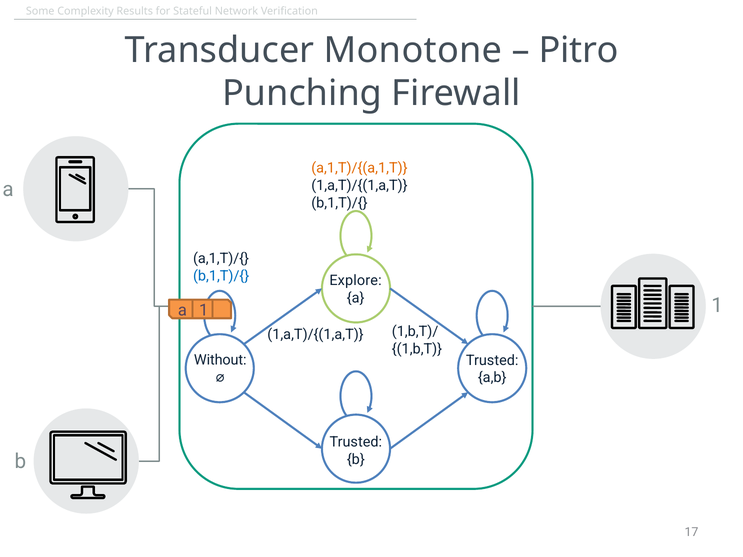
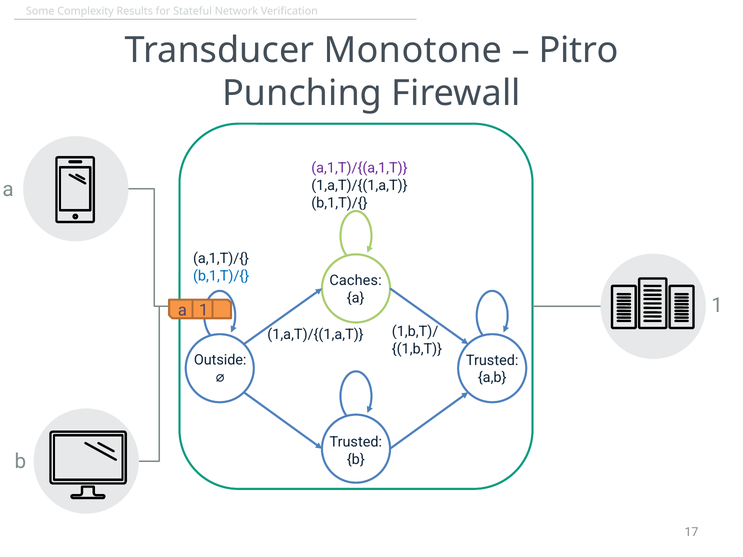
a,1,T)/{(a,1,T colour: orange -> purple (359, 168)
Explore: Explore -> Caches (356, 281)
Without: Without -> Outside (220, 360)
